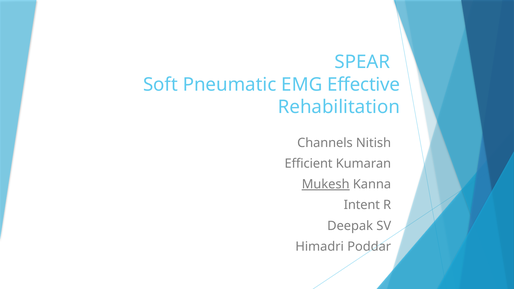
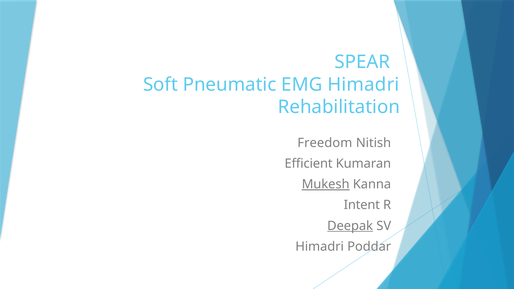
EMG Effective: Effective -> Himadri (363, 85)
Channels: Channels -> Freedom (325, 143)
Deepak underline: none -> present (350, 226)
